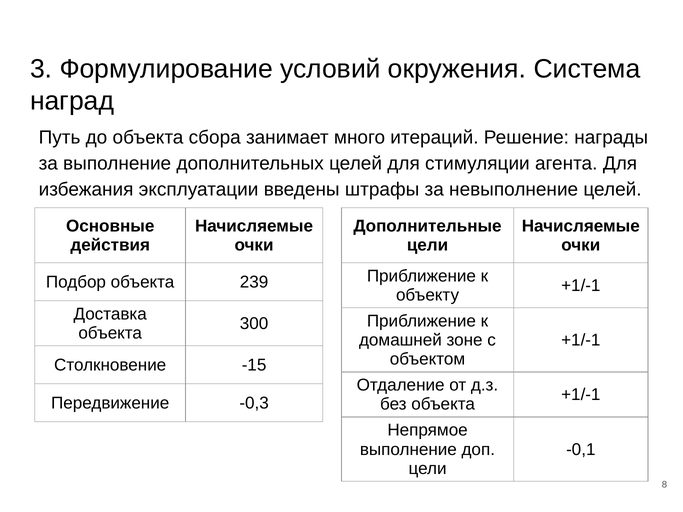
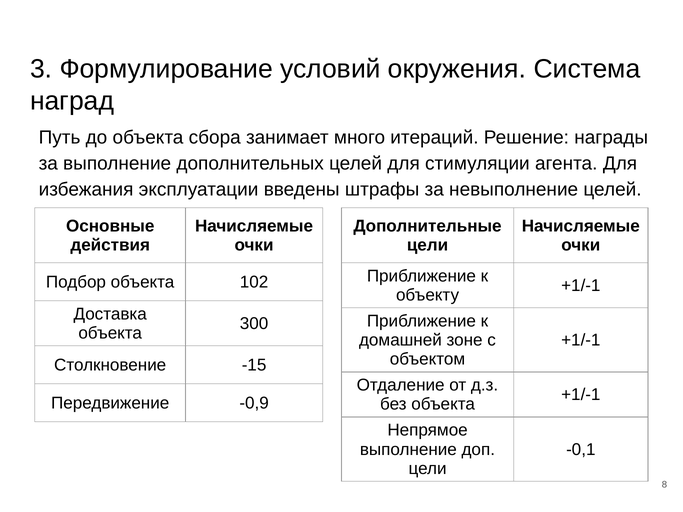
239: 239 -> 102 (254, 282)
-0,3: -0,3 -> -0,9 (254, 403)
